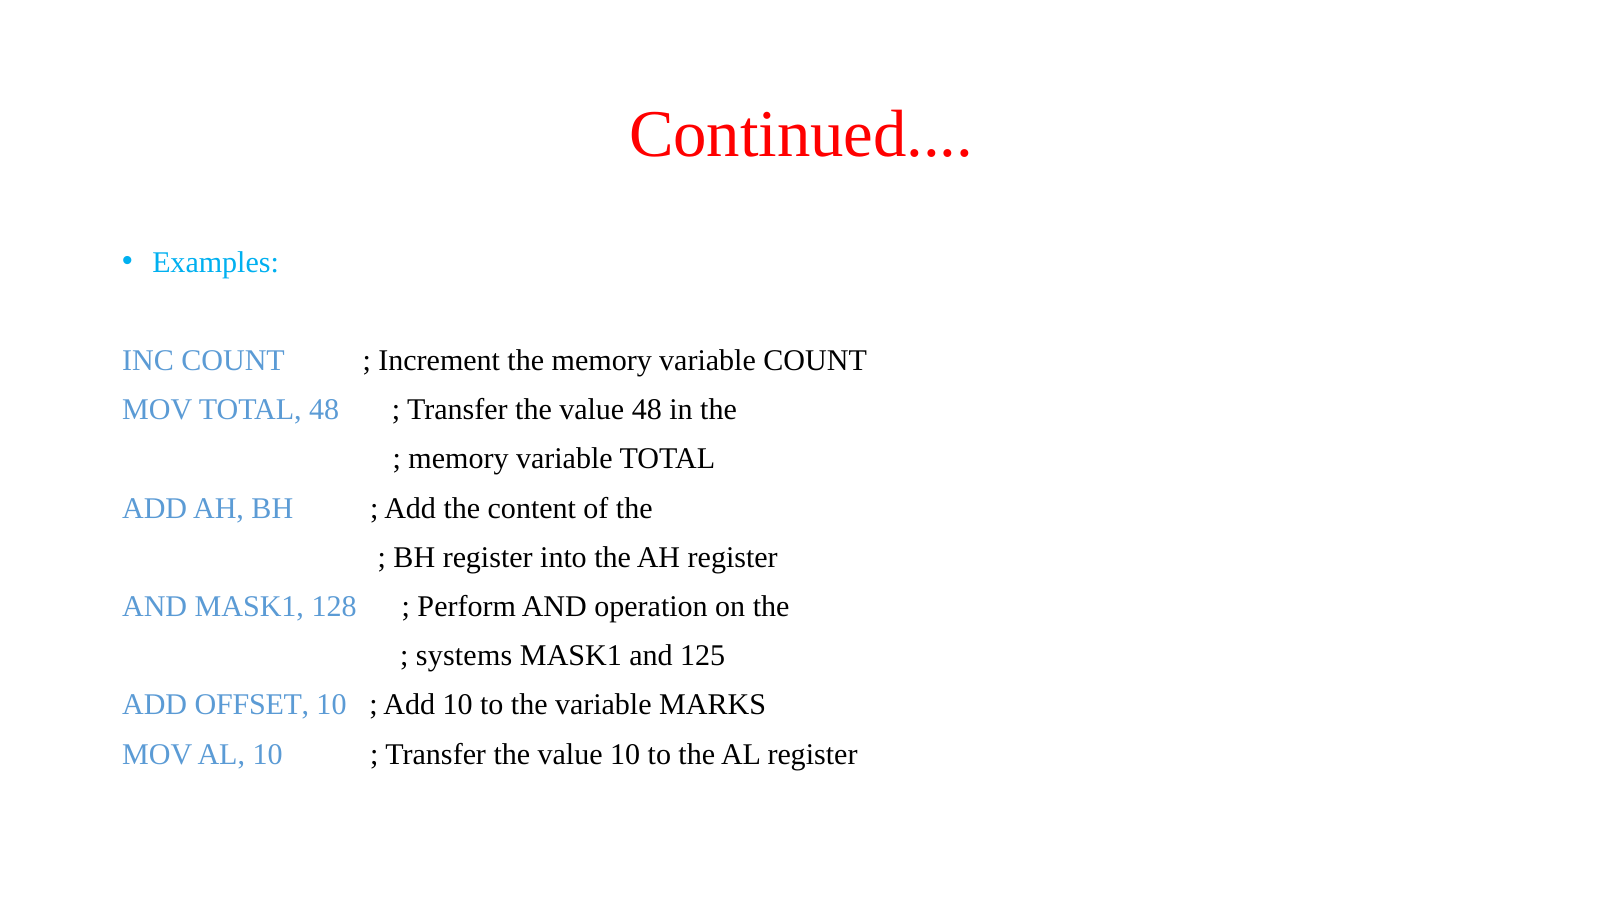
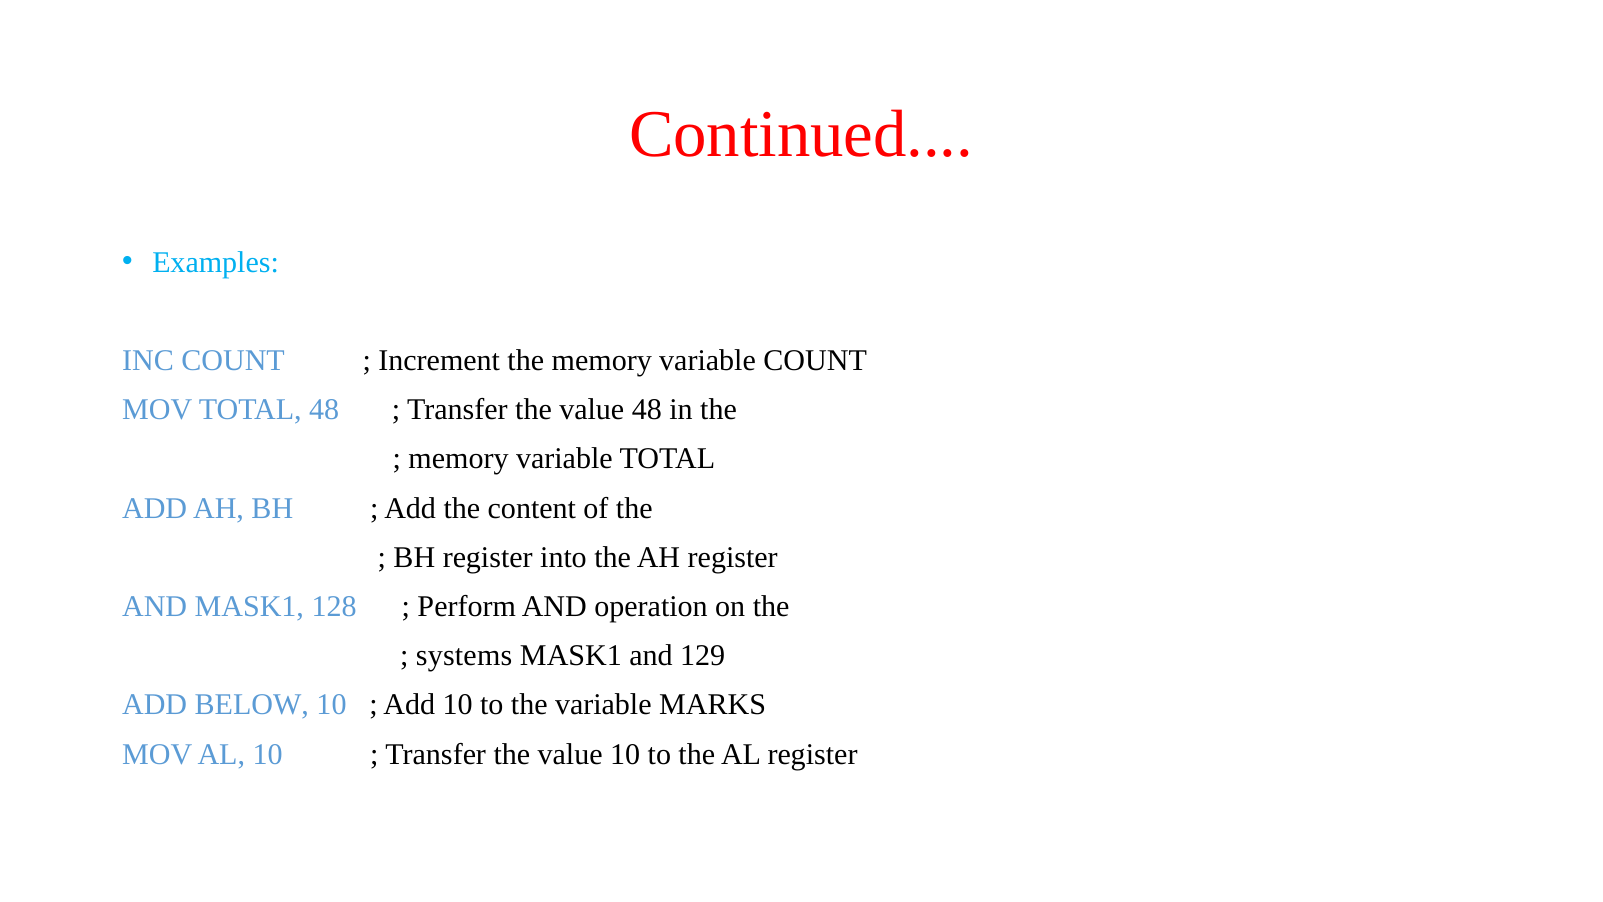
125: 125 -> 129 (703, 655)
OFFSET: OFFSET -> BELOW (252, 705)
